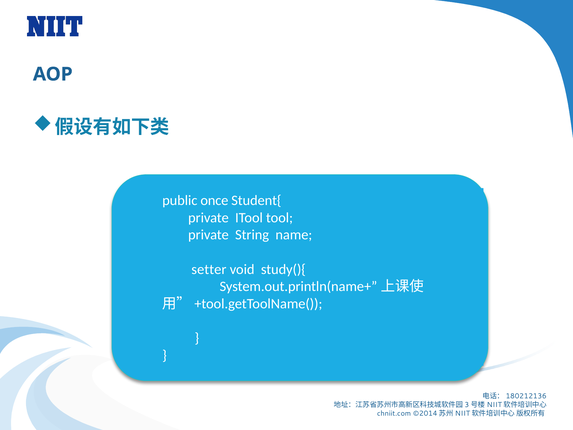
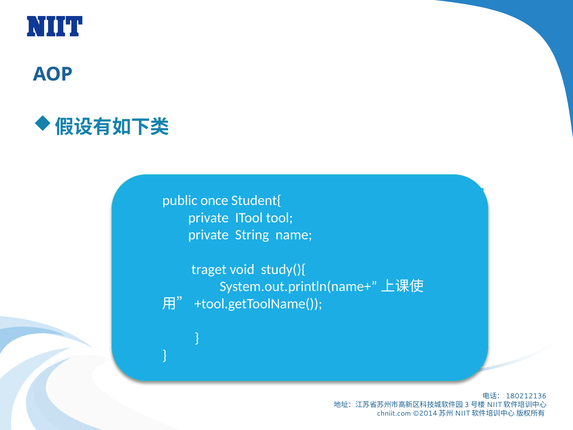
setter: setter -> traget (209, 269)
